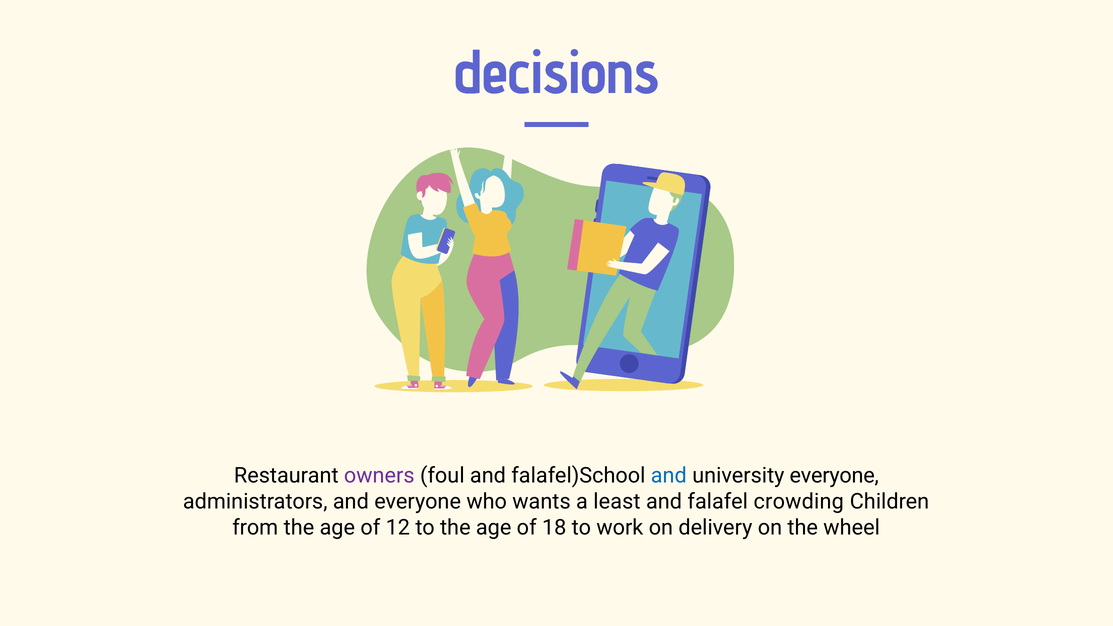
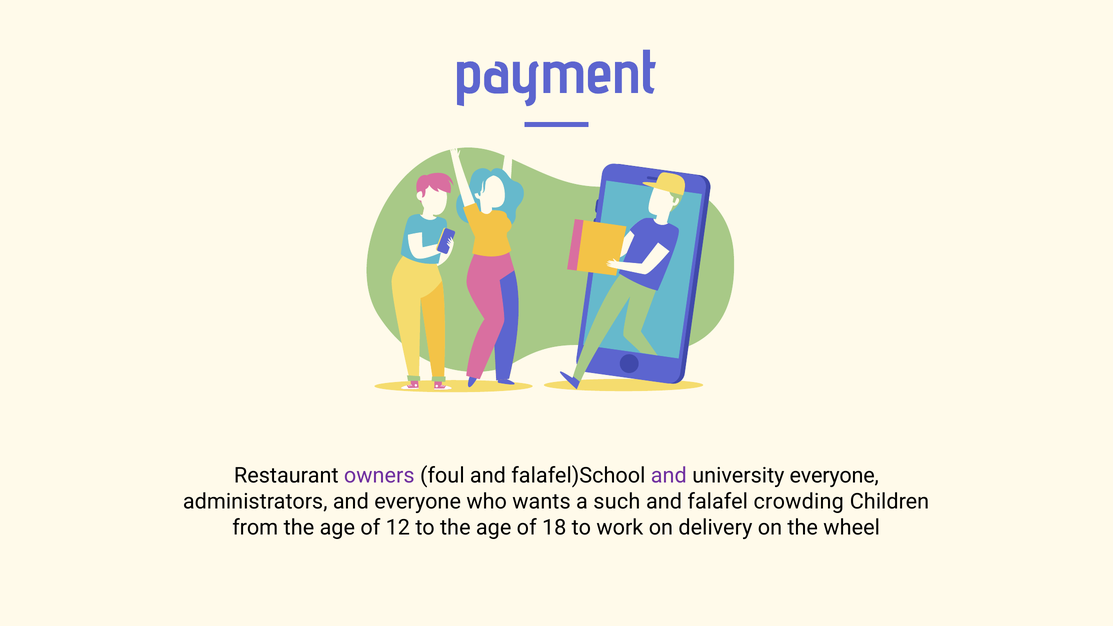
decisions: decisions -> payment (556, 73)
and colour: blue -> purple (669, 476)
least: least -> such (617, 502)
